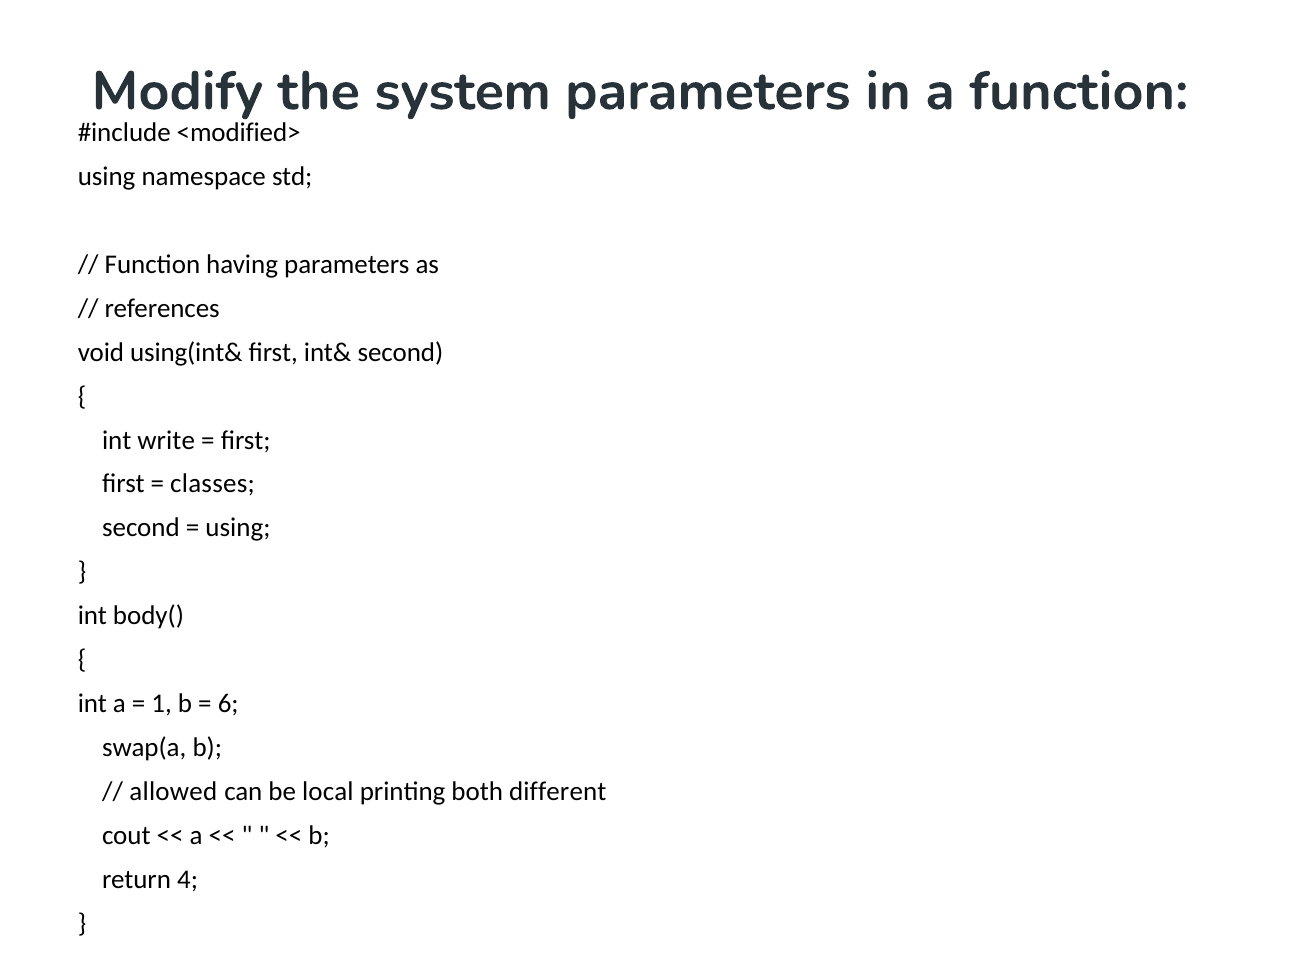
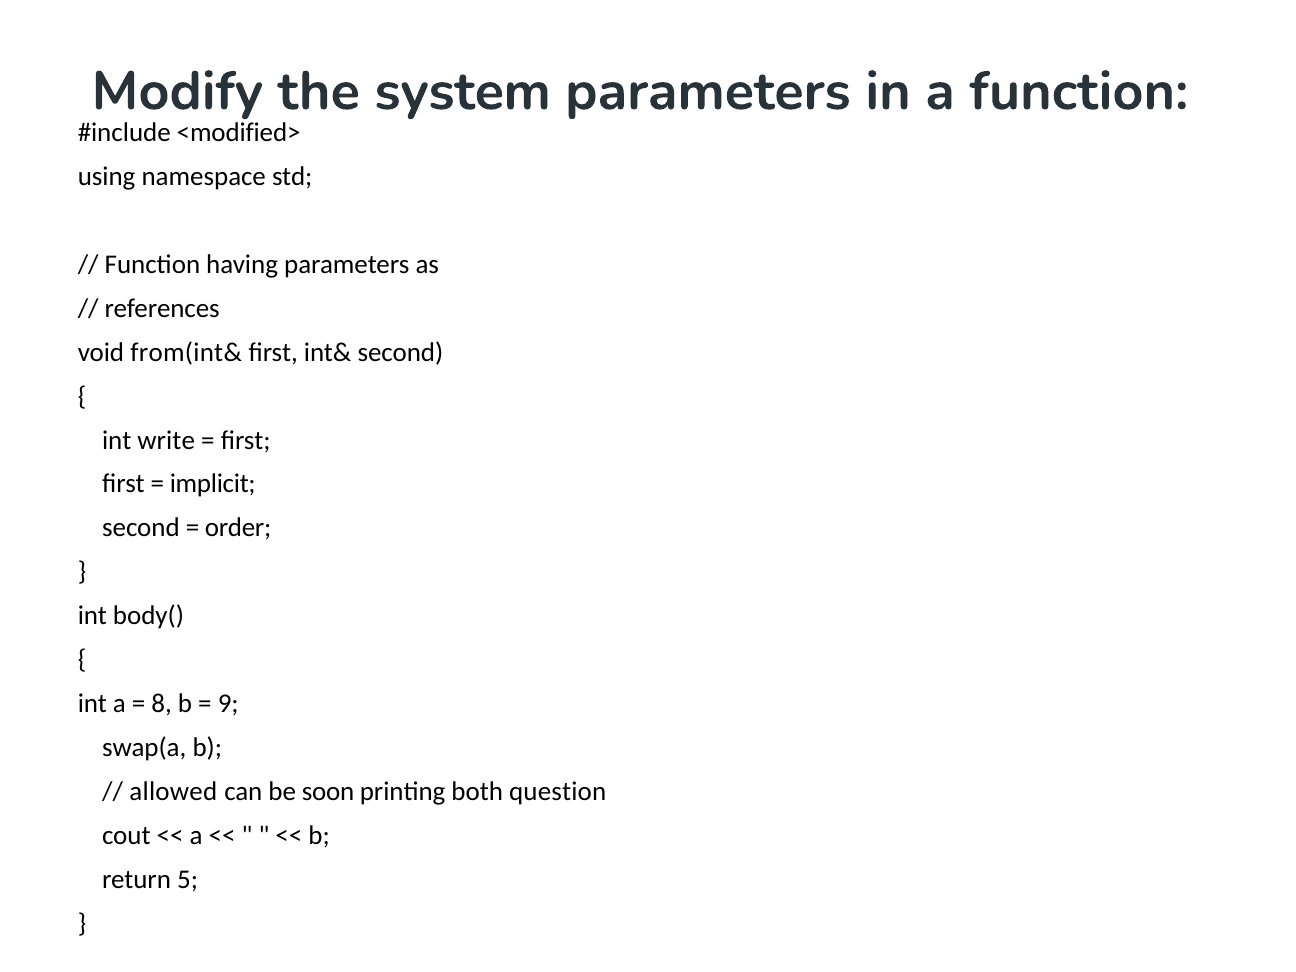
using(int&: using(int& -> from(int& (186, 352)
classes: classes -> implicit (213, 484)
using: using -> order (238, 528)
1: 1 -> 8 (162, 704)
6: 6 -> 9 (228, 704)
local: local -> soon (328, 792)
different: different -> question (558, 792)
4: 4 -> 5 (188, 879)
